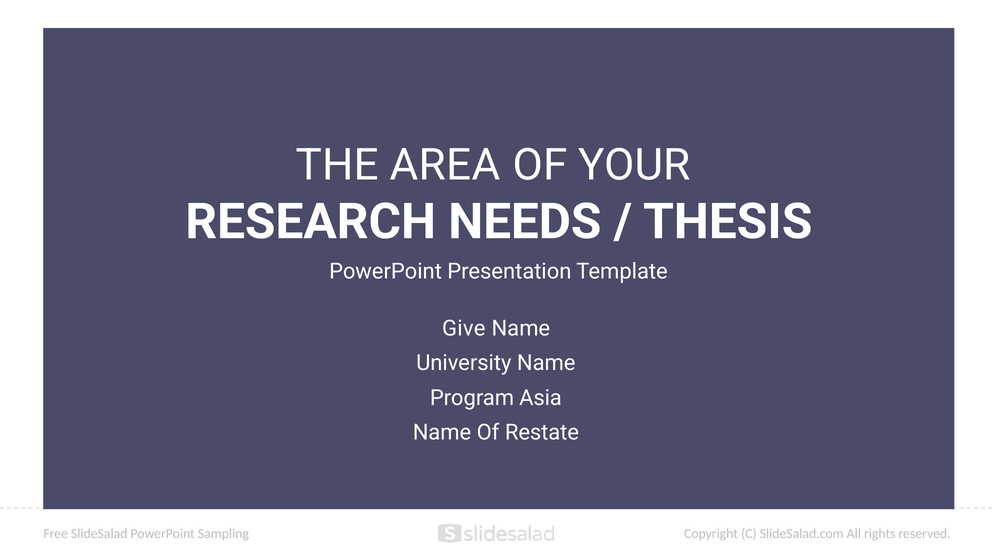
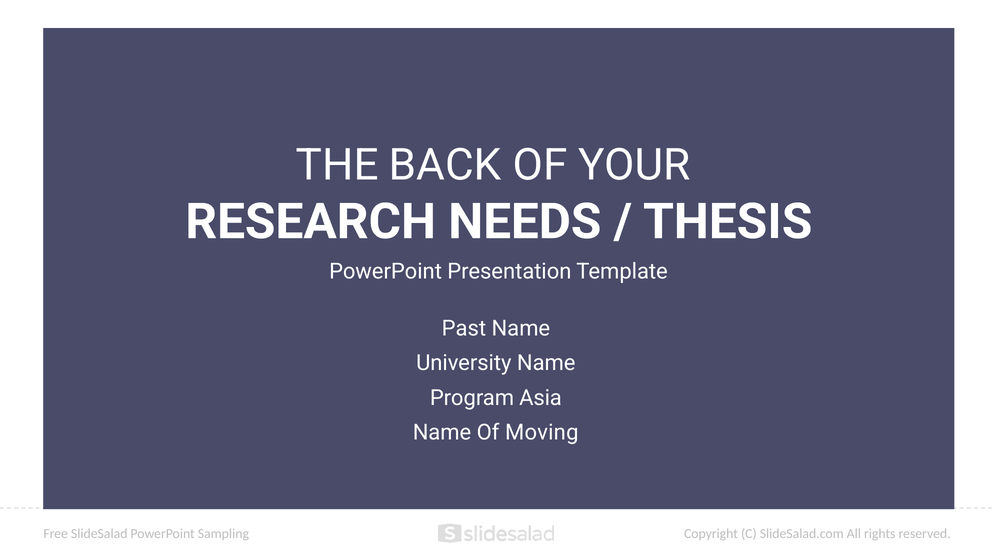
AREA: AREA -> BACK (445, 165)
Give: Give -> Past (464, 328)
Restate: Restate -> Moving (542, 433)
